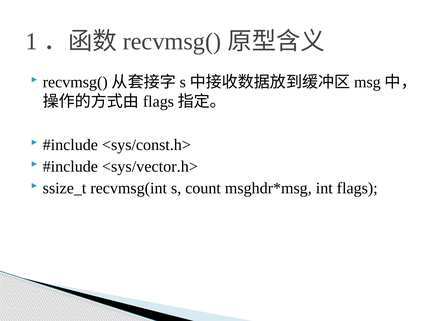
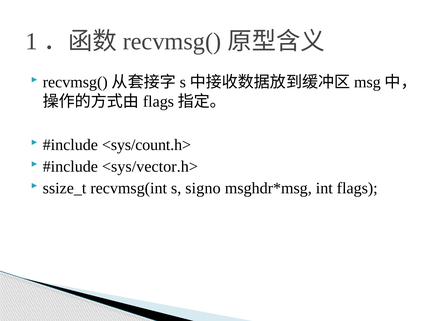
<sys/const.h>: <sys/const.h> -> <sys/count.h> (146, 145)
count: count -> signo (203, 188)
